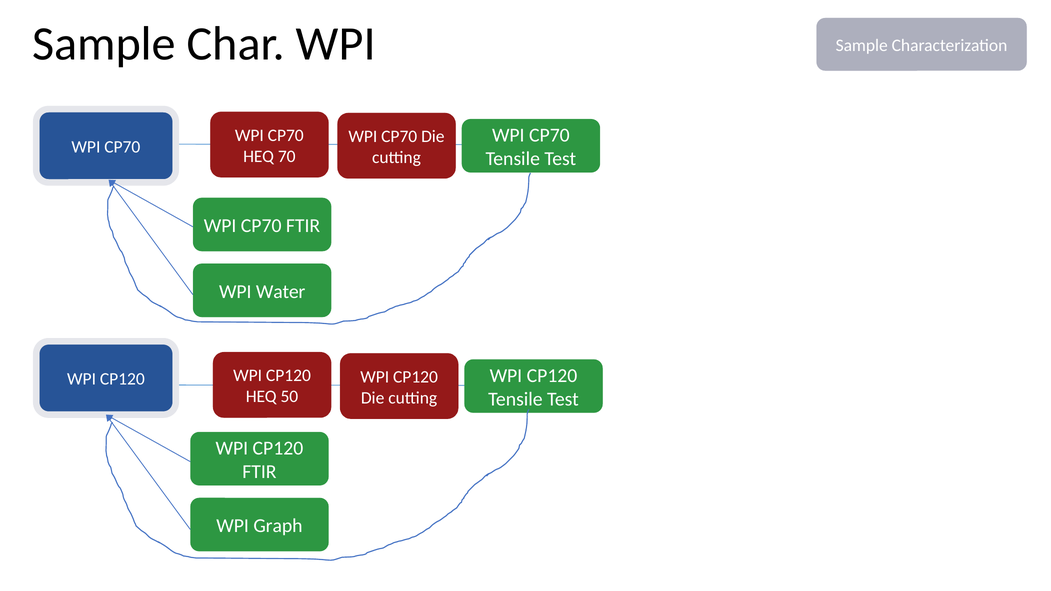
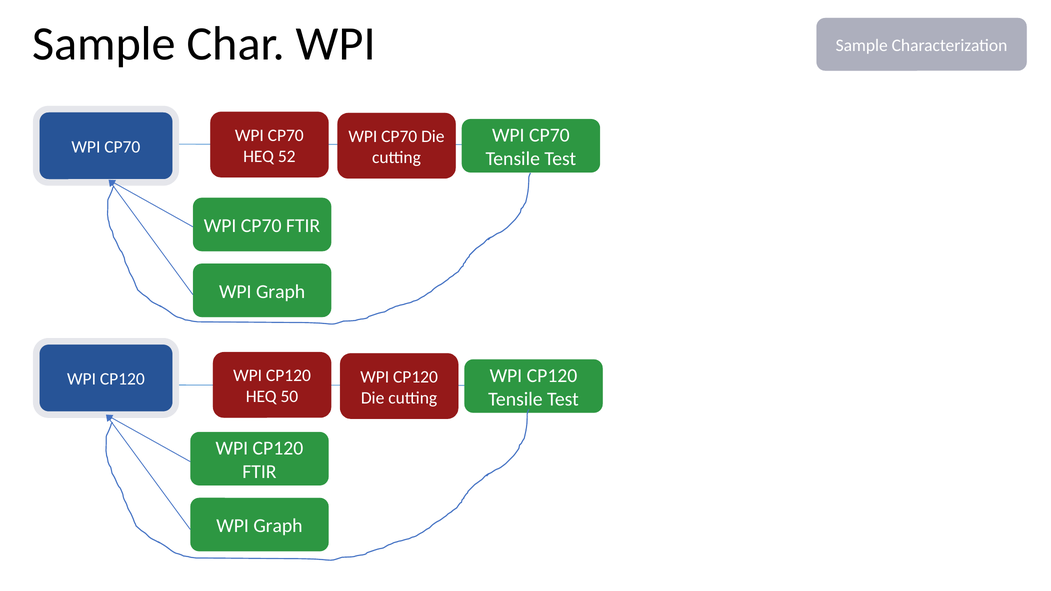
70: 70 -> 52 (287, 156)
Water: Water -> Graph (281, 292)
